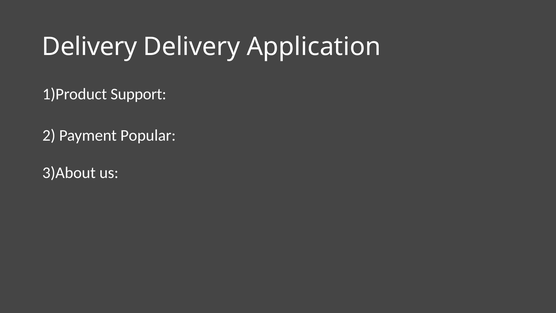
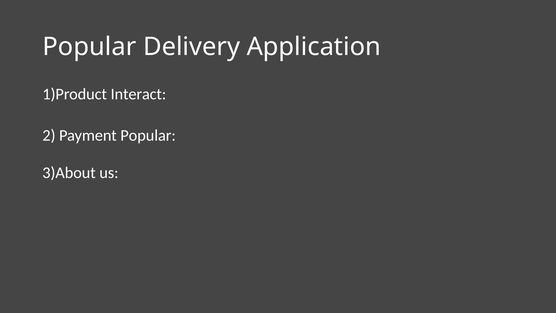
Delivery: Delivery -> Popular (89, 47)
Support: Support -> Interact (138, 94)
